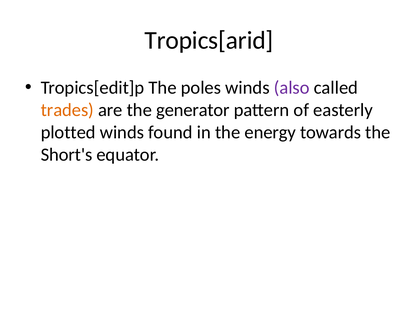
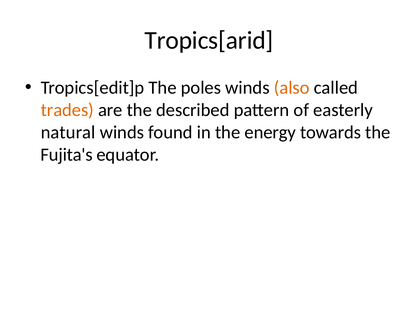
also colour: purple -> orange (292, 88)
generator: generator -> described (193, 110)
plotted: plotted -> natural (68, 132)
Short's: Short's -> Fujita's (67, 155)
